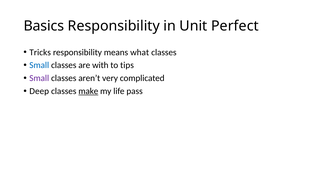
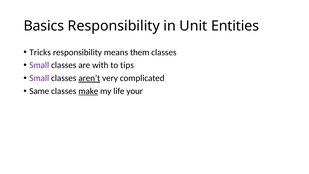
Perfect: Perfect -> Entities (235, 26)
what: what -> them (140, 52)
Small colour: blue -> purple (39, 65)
aren’t underline: none -> present (89, 78)
Deep: Deep -> Same (39, 91)
pass: pass -> your (135, 91)
